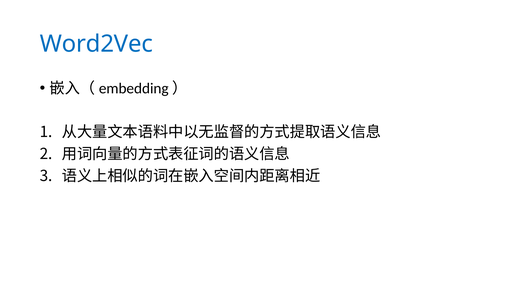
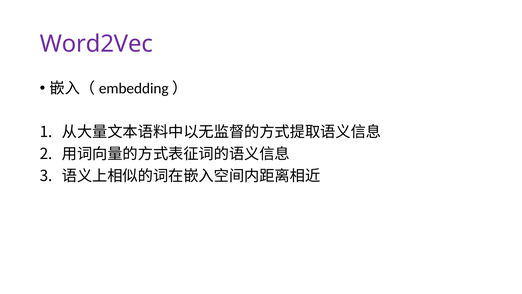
Word2Vec colour: blue -> purple (96, 44)
